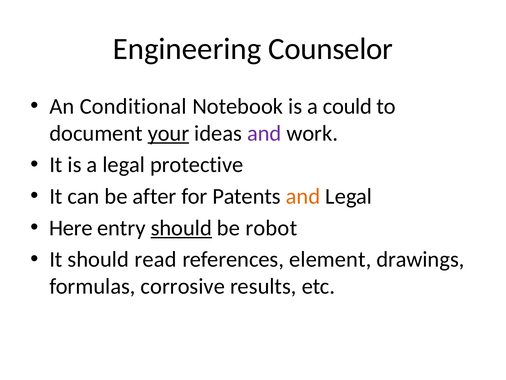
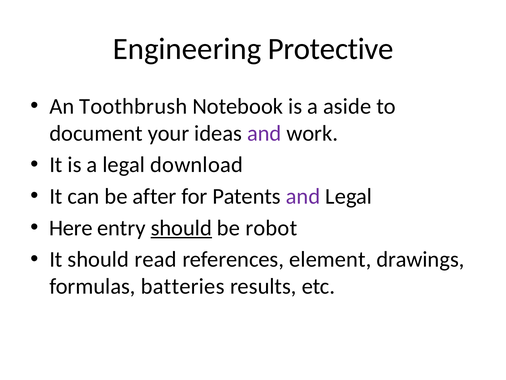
Counselor: Counselor -> Protective (331, 49)
Conditional: Conditional -> Toothbrush (133, 106)
could: could -> aside (347, 106)
your underline: present -> none (168, 133)
protective: protective -> download (197, 165)
and colour: orange -> purple (303, 196)
corrosive: corrosive -> batteries (183, 286)
